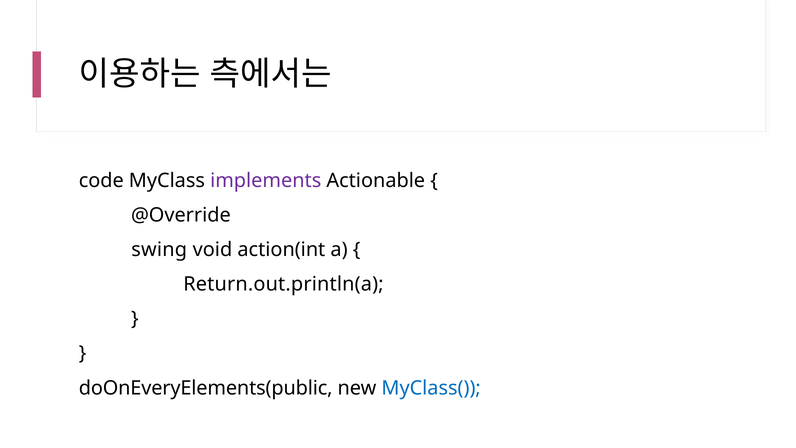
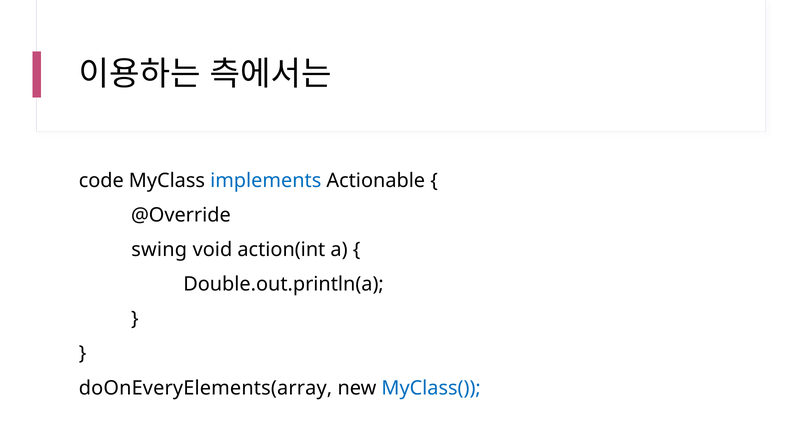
implements colour: purple -> blue (266, 180)
Return.out.println(a: Return.out.println(a -> Double.out.println(a (284, 284)
doOnEveryElements(public: doOnEveryElements(public -> doOnEveryElements(array (206, 388)
